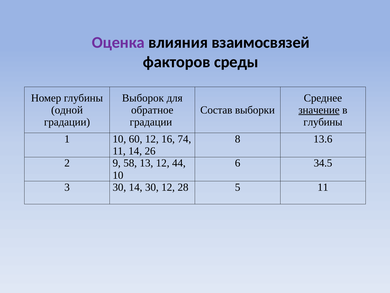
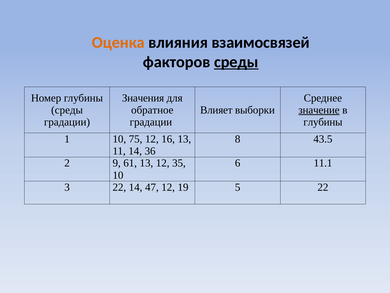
Оценка colour: purple -> orange (118, 42)
среды underline: none -> present (236, 62)
Выборок: Выборок -> Значения (143, 98)
одной: одной -> среды (67, 110)
Состав: Состав -> Влияет (216, 110)
60: 60 -> 75 (136, 139)
16 74: 74 -> 13 (184, 139)
13.6: 13.6 -> 43.5 (323, 139)
26: 26 -> 36 (150, 151)
58: 58 -> 61 (130, 163)
44: 44 -> 35 (179, 163)
34.5: 34.5 -> 11.1 (323, 163)
3 30: 30 -> 22 (119, 187)
14 30: 30 -> 47 (152, 187)
28: 28 -> 19 (183, 187)
5 11: 11 -> 22 (323, 187)
